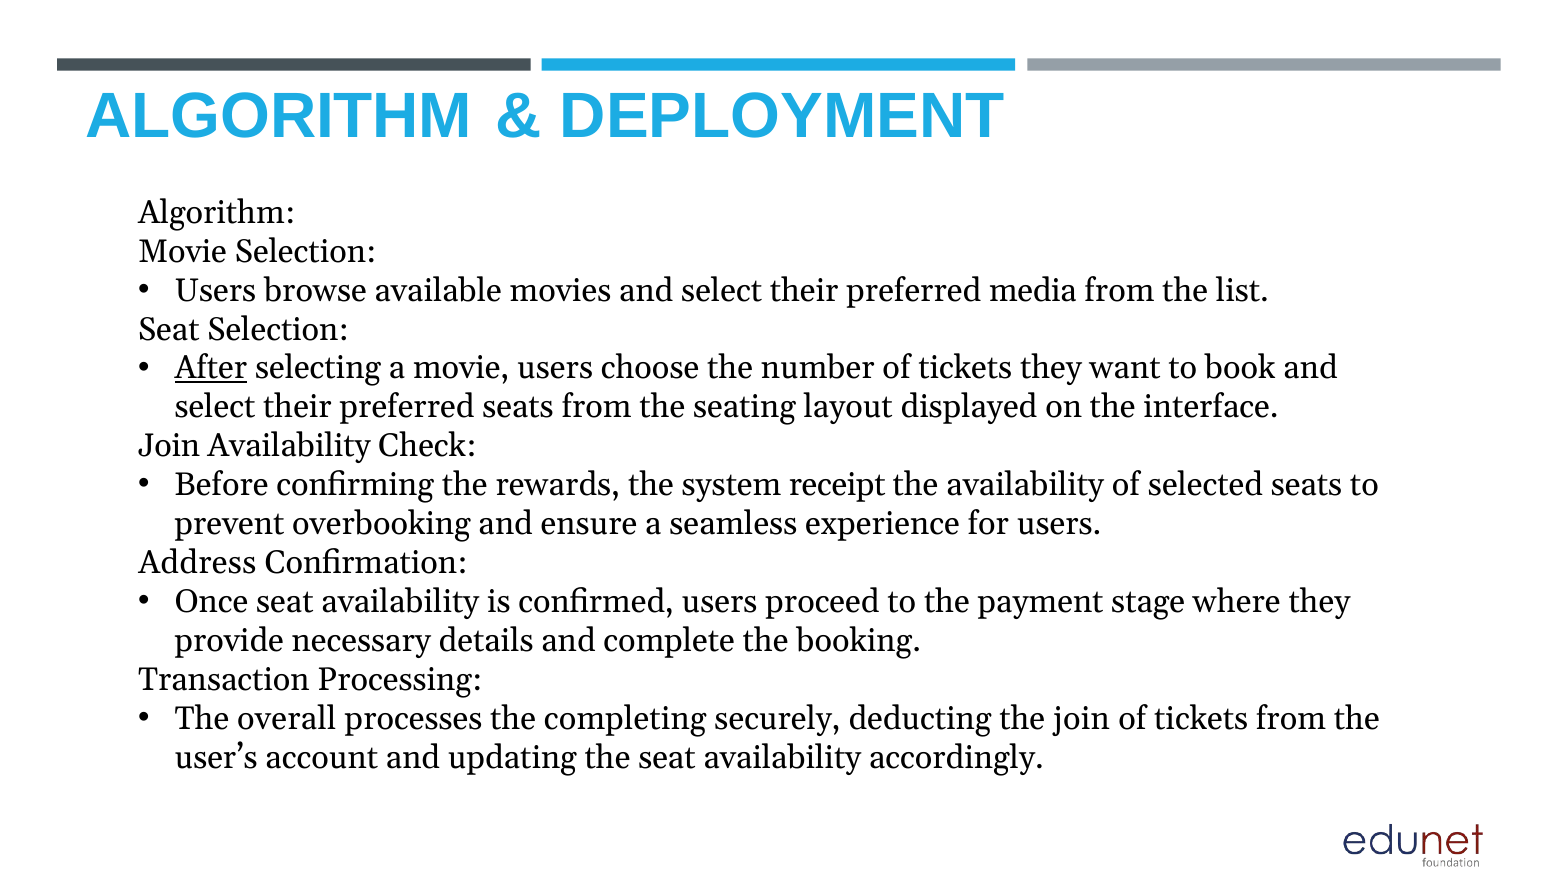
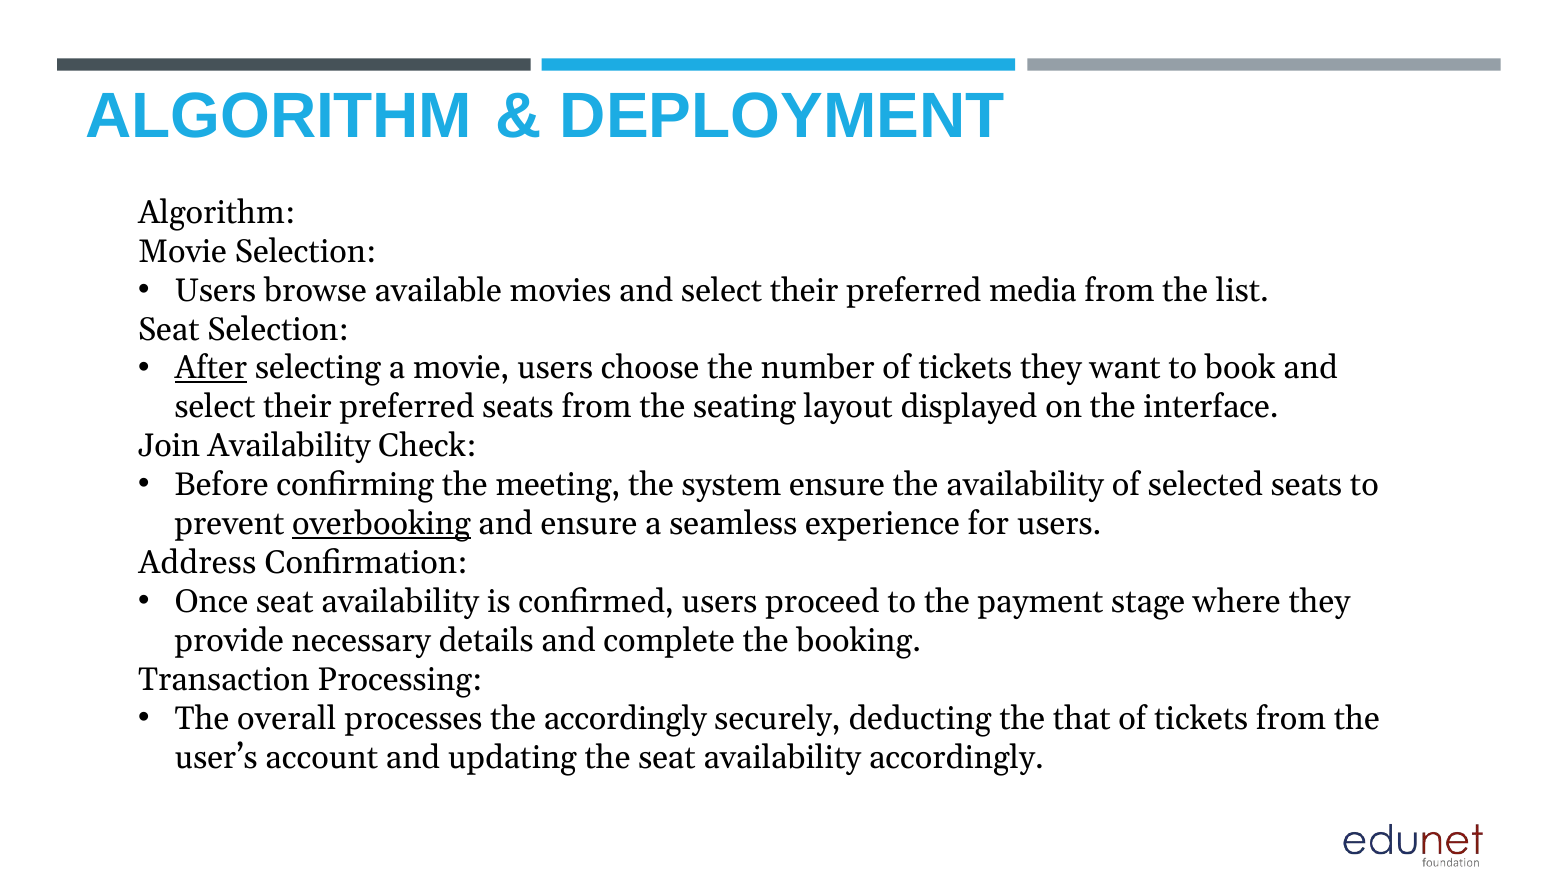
rewards: rewards -> meeting (558, 485)
system receipt: receipt -> ensure (837, 485)
overbooking underline: none -> present (381, 524)
the completing: completing -> accordingly (625, 719)
the join: join -> that (1082, 719)
